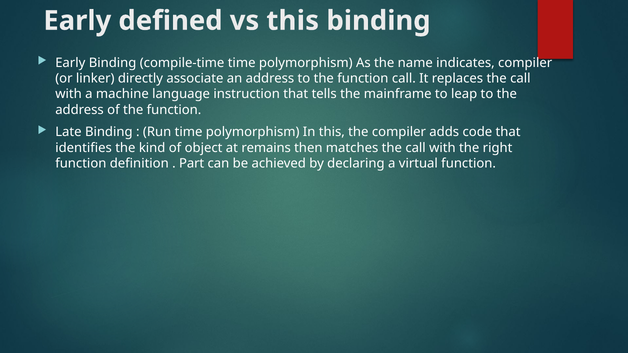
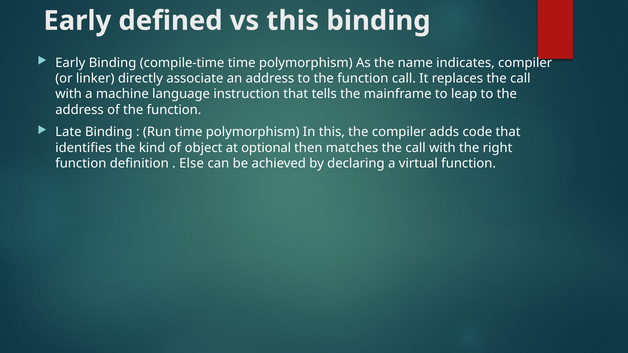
remains: remains -> optional (266, 148)
Part: Part -> Else (192, 164)
